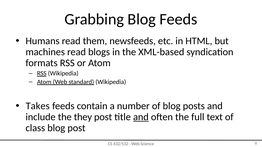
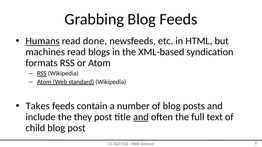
Humans underline: none -> present (43, 41)
them: them -> done (95, 41)
class: class -> child (35, 128)
